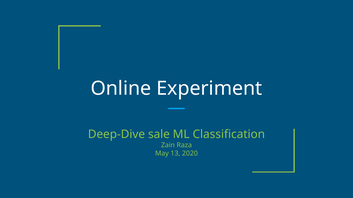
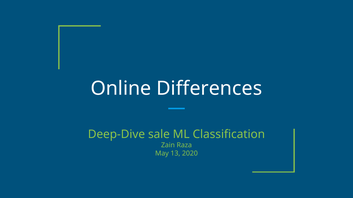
Experiment: Experiment -> Differences (209, 89)
